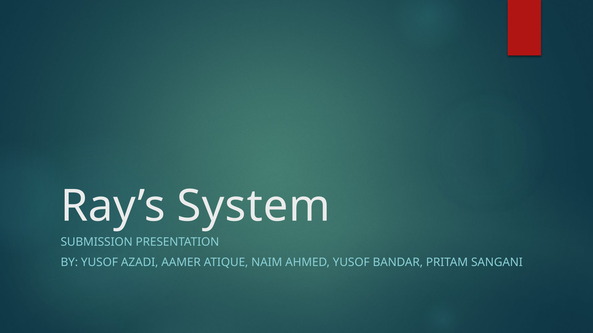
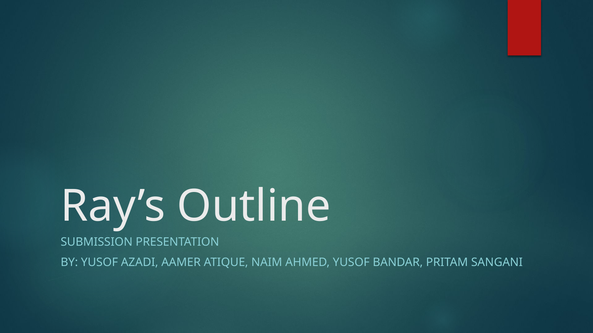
System: System -> Outline (254, 207)
